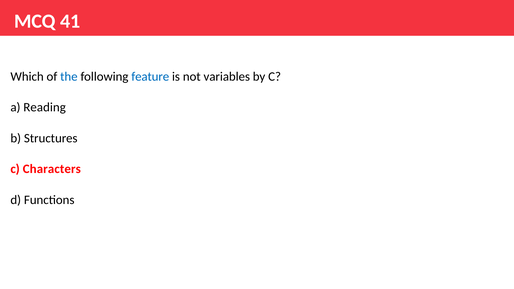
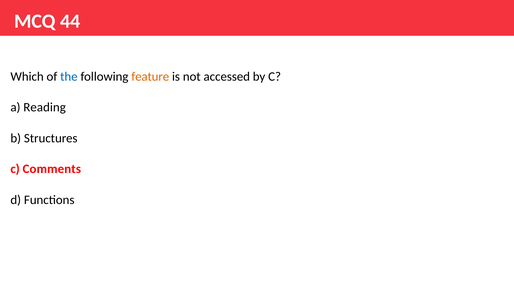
41: 41 -> 44 (70, 21)
feature colour: blue -> orange (150, 77)
variables: variables -> accessed (227, 77)
Characters: Characters -> Comments (52, 169)
